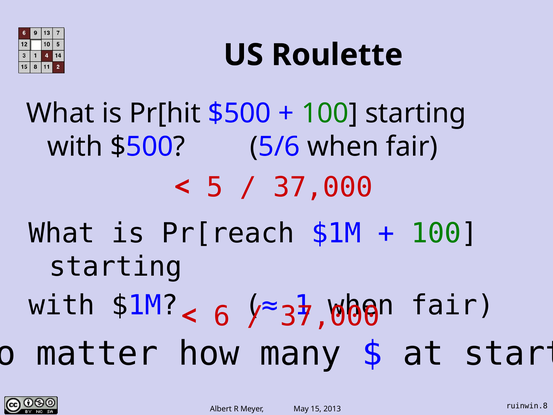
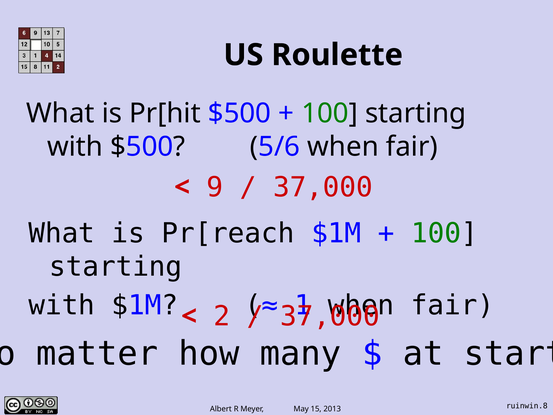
5: 5 -> 9 (215, 187)
6: 6 -> 2 (222, 316)
